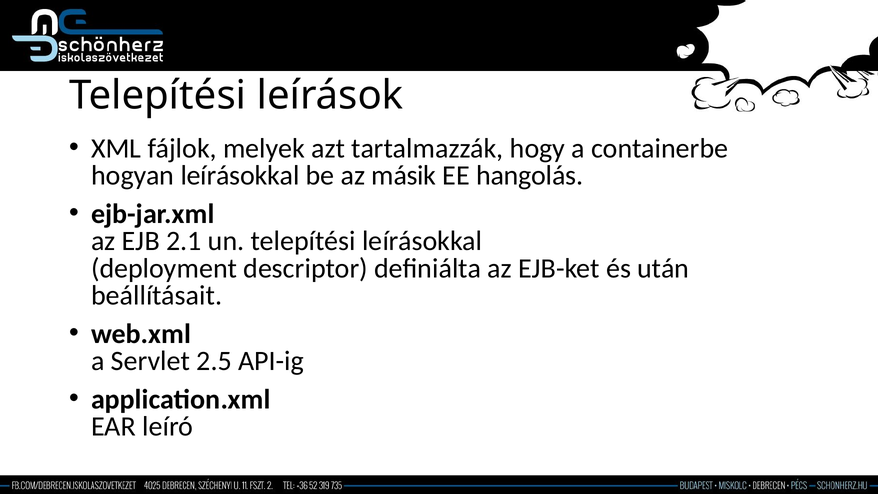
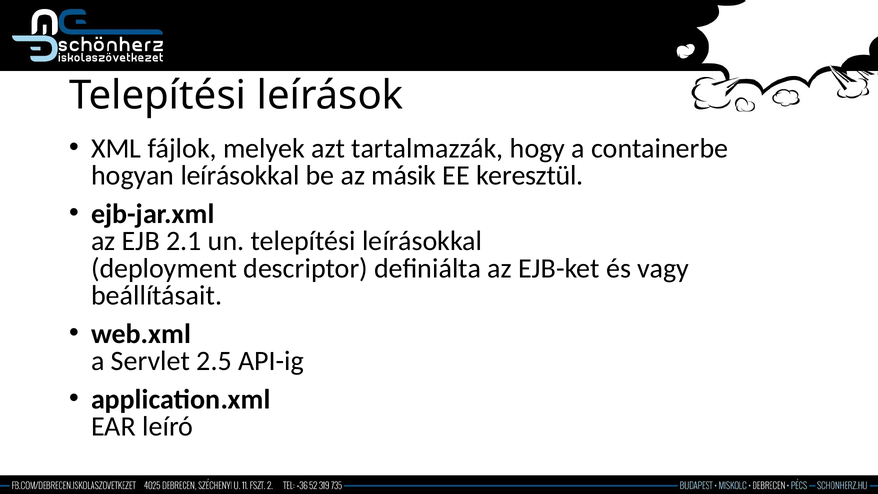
hangolás: hangolás -> keresztül (530, 176)
után: után -> vagy (663, 268)
